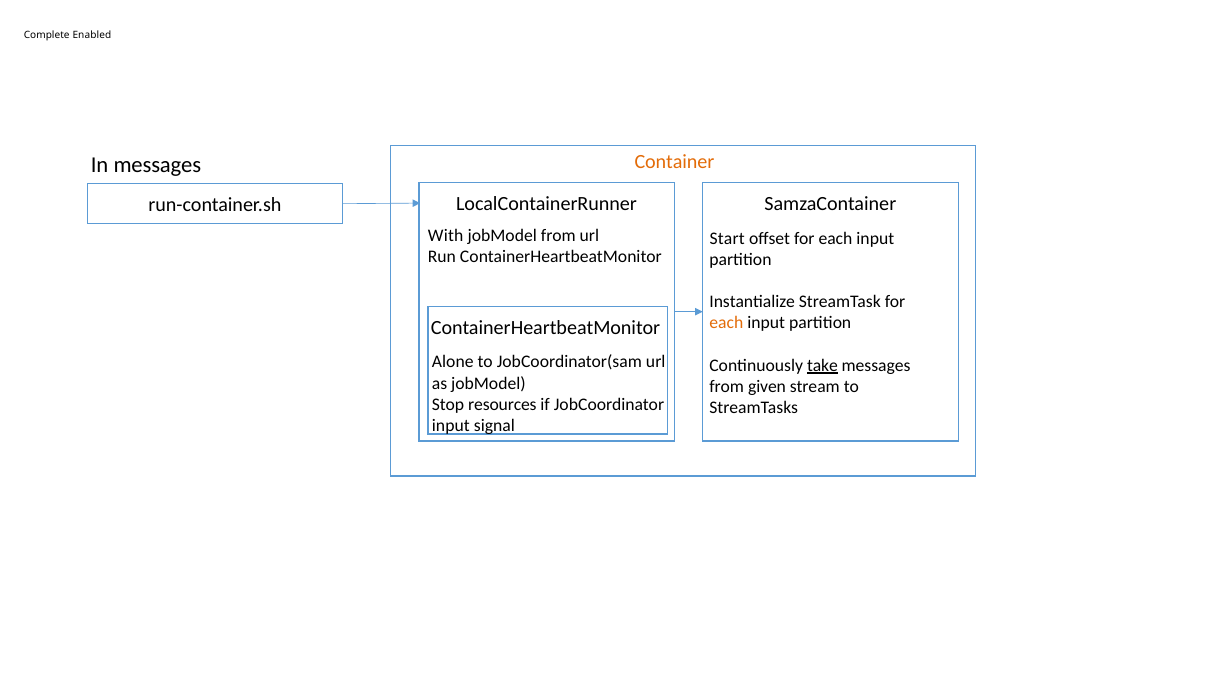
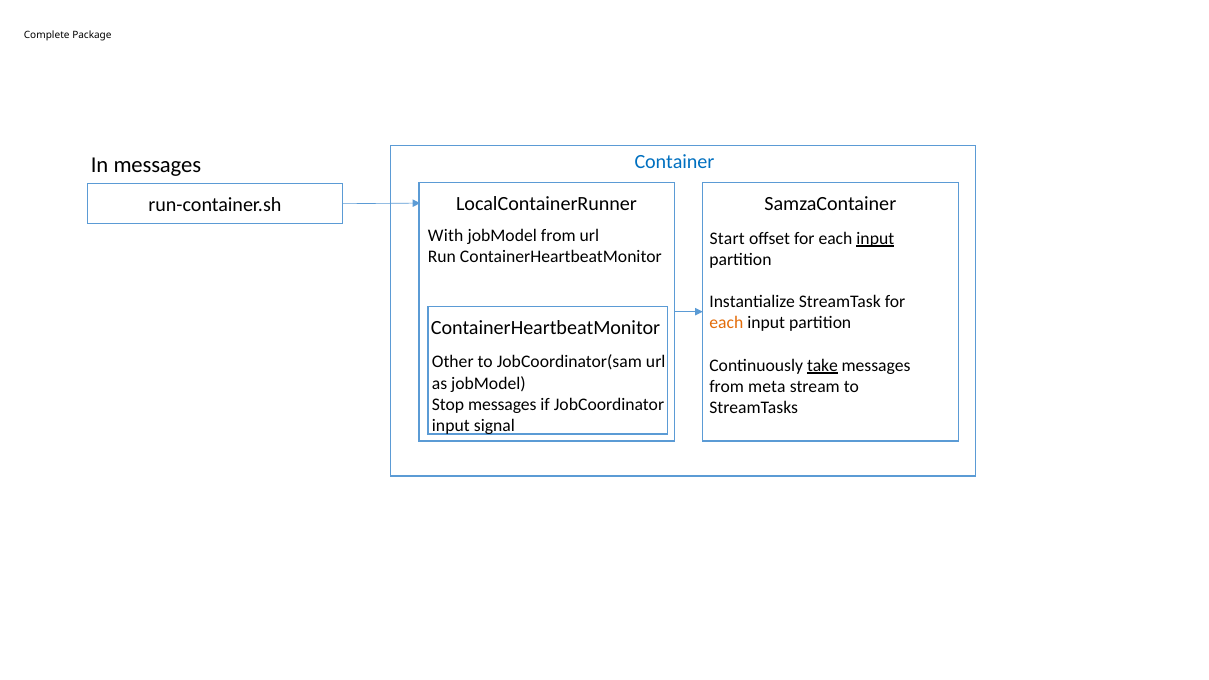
Enabled: Enabled -> Package (92, 35)
Container colour: orange -> blue (674, 162)
input underline: none -> present (875, 238)
Alone: Alone -> Other (453, 362)
given: given -> meta (767, 387)
Stop resources: resources -> messages (502, 404)
